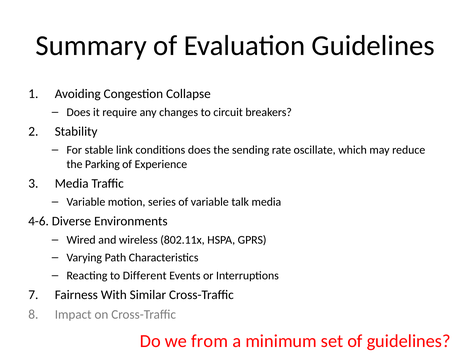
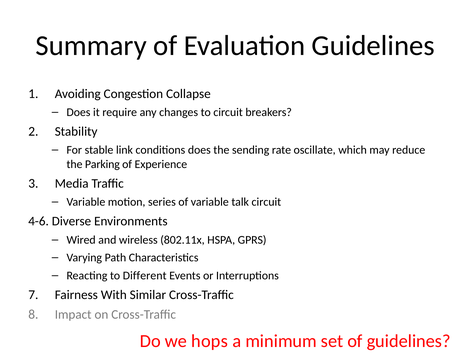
talk media: media -> circuit (266, 202)
from: from -> hops (210, 340)
